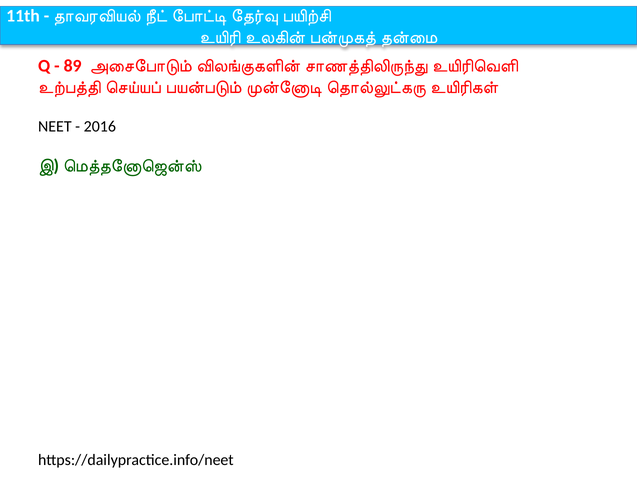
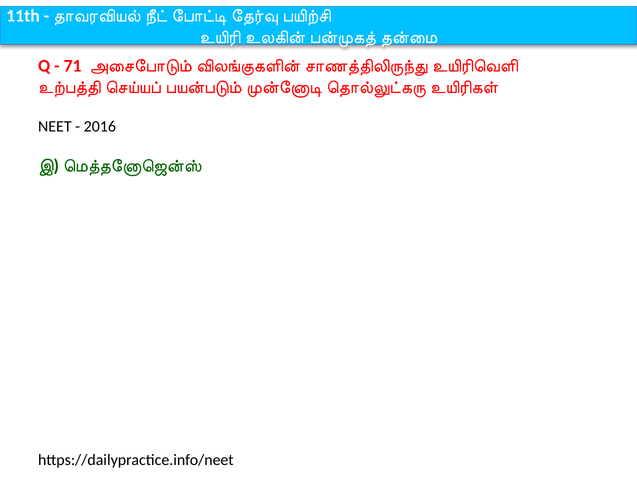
89: 89 -> 71 (73, 66)
